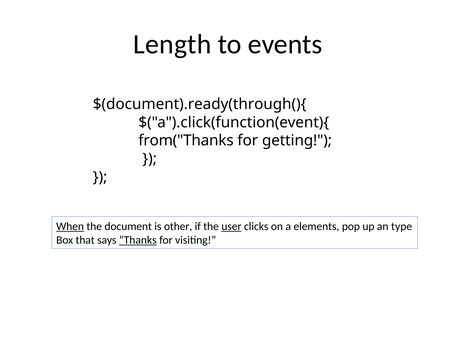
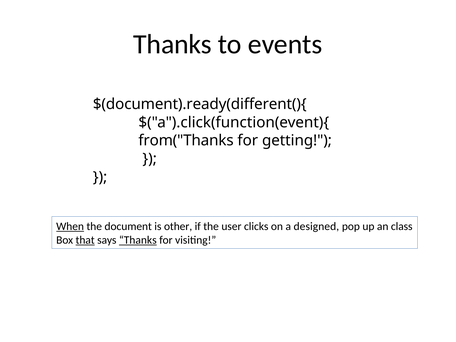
Length: Length -> Thanks (173, 44)
$(document).ready(through(){: $(document).ready(through(){ -> $(document).ready(different(){ (200, 104)
user underline: present -> none (231, 226)
elements: elements -> designed (316, 226)
type: type -> class (402, 226)
that underline: none -> present (85, 240)
